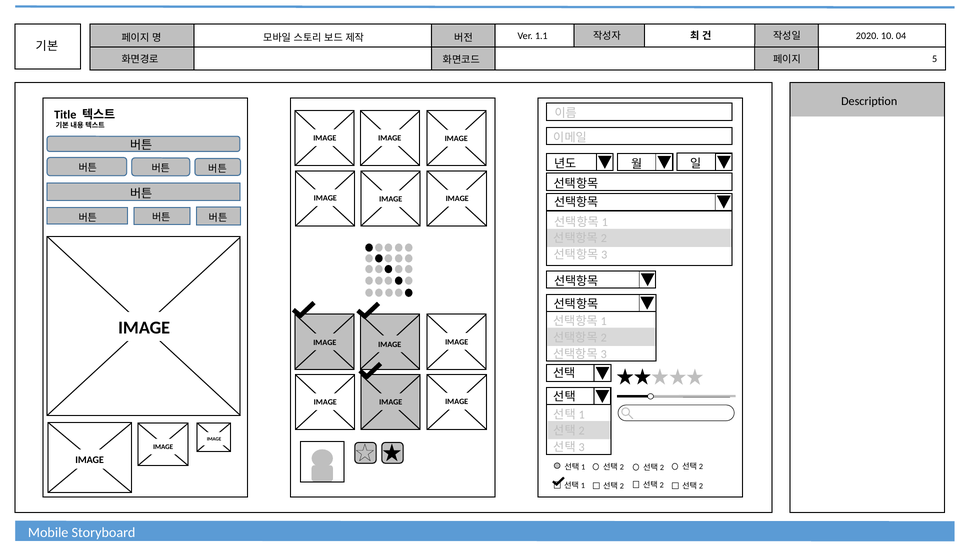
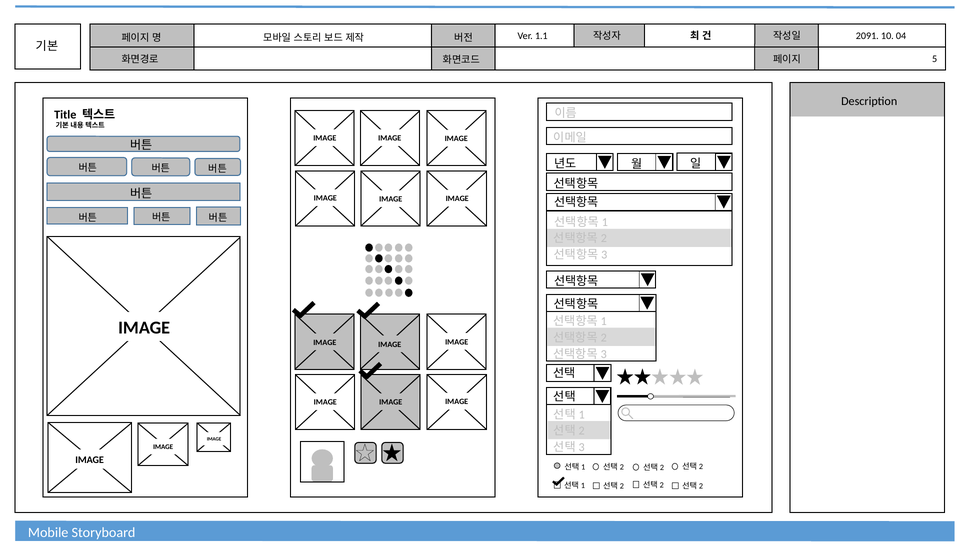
2020: 2020 -> 2091 (867, 36)
